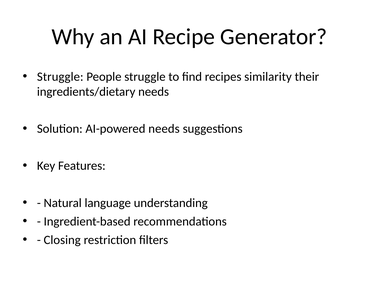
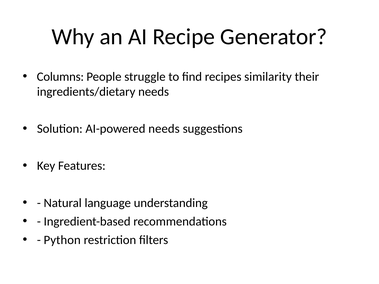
Struggle: Struggle -> Columns (60, 77)
Closing: Closing -> Python (62, 240)
